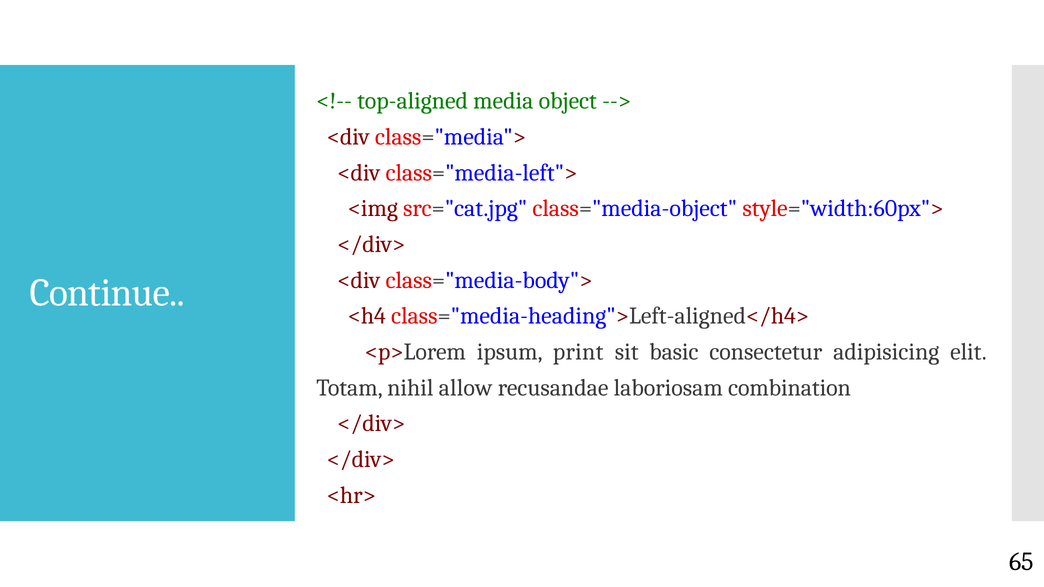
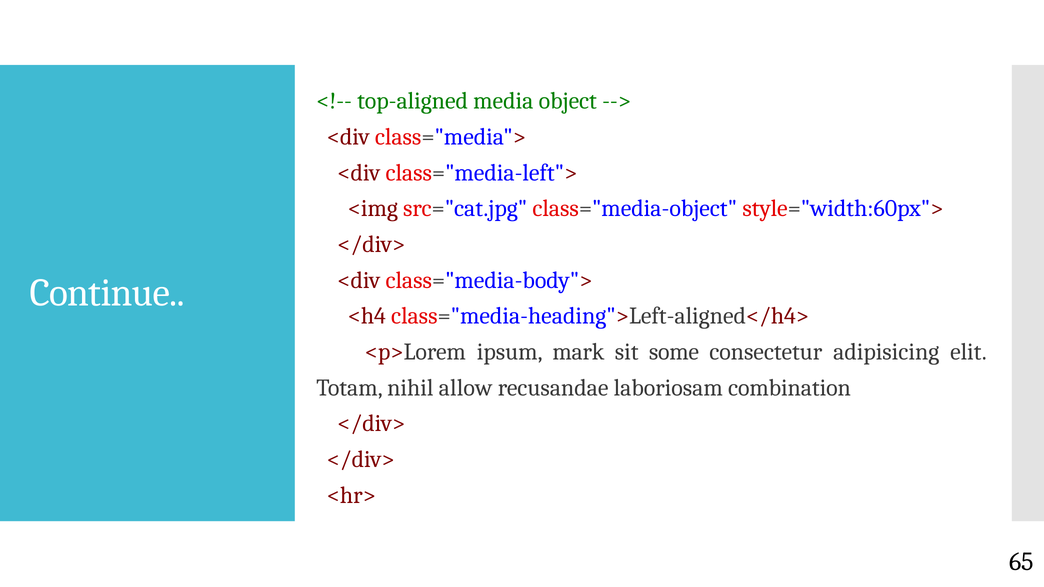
print: print -> mark (578, 352)
basic: basic -> some (674, 352)
